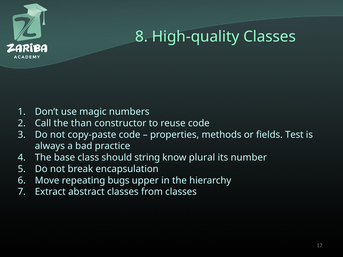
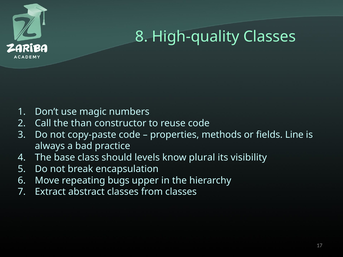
Test: Test -> Line (294, 135)
string: string -> levels (147, 158)
number: number -> visibility (249, 158)
